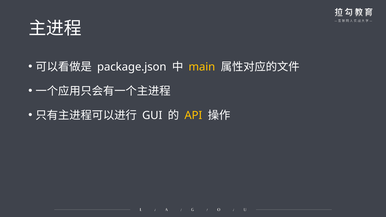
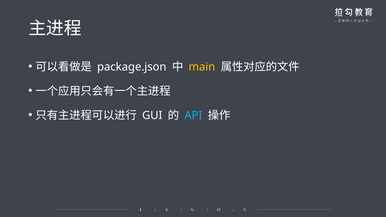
API colour: yellow -> light blue (193, 115)
